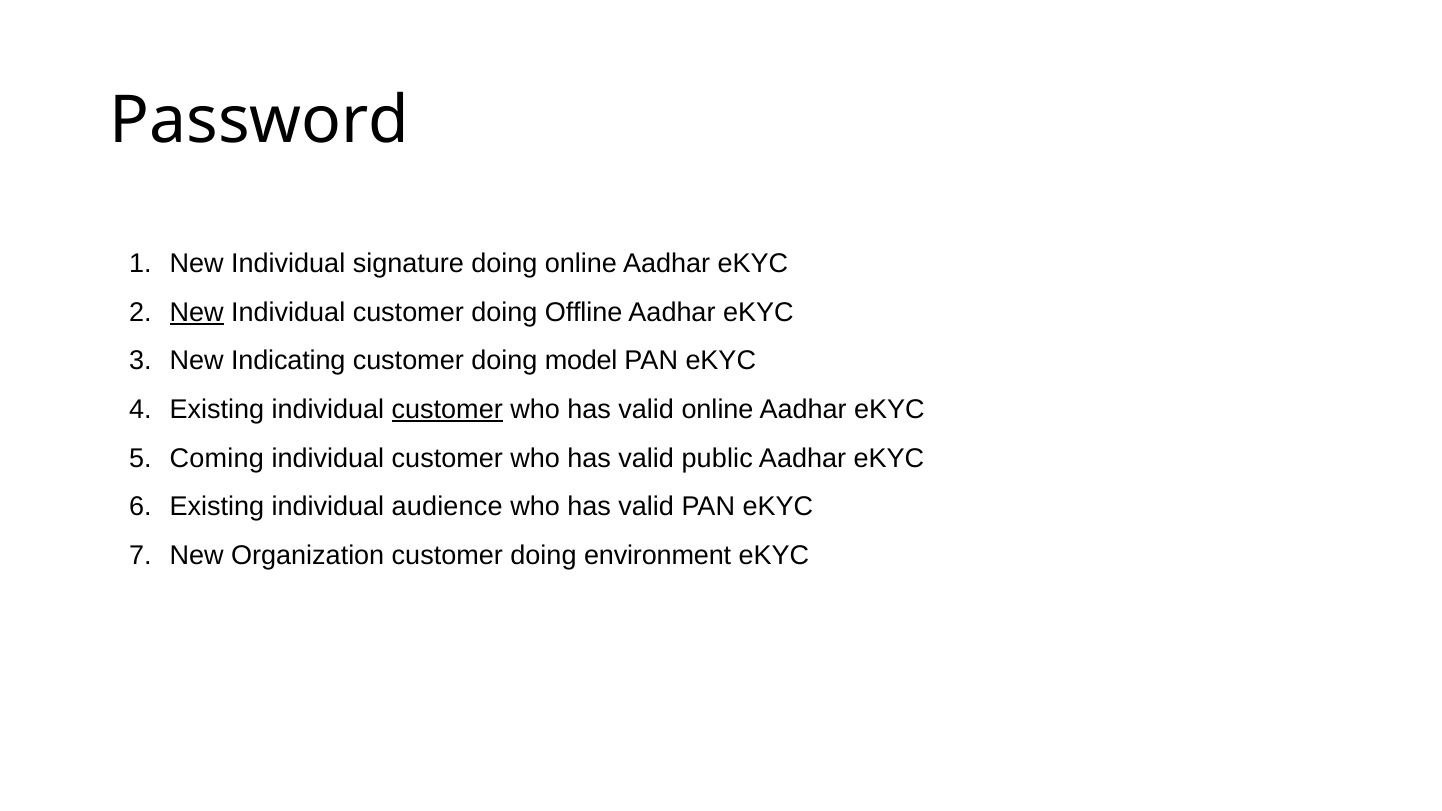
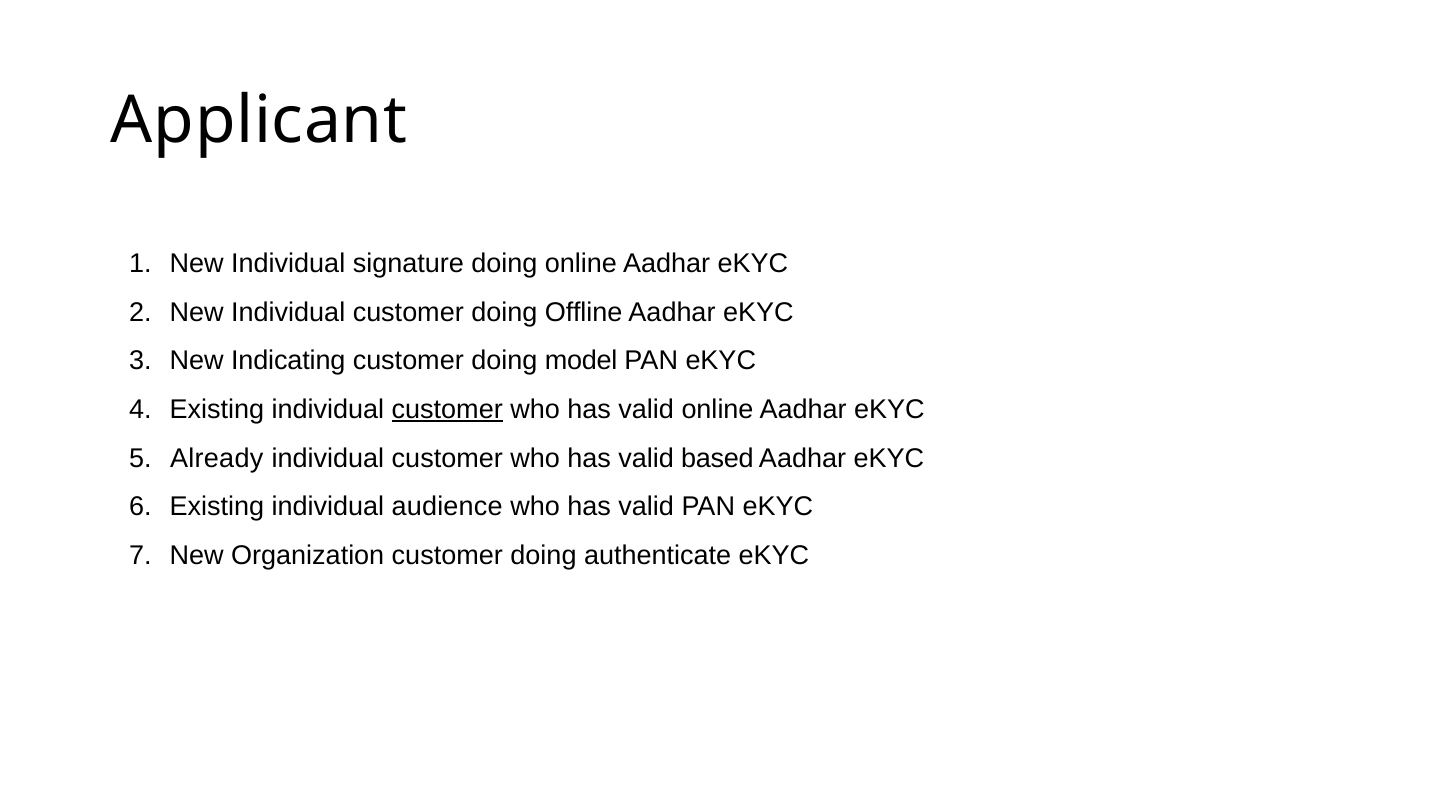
Password: Password -> Applicant (259, 121)
New underline: present -> none (197, 312)
Coming: Coming -> Already (217, 458)
public: public -> based (717, 458)
environment: environment -> authenticate (658, 555)
